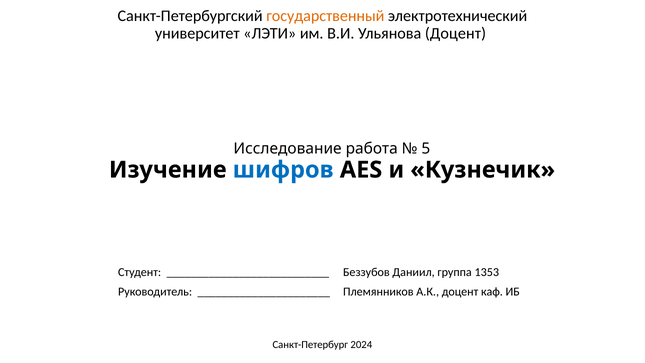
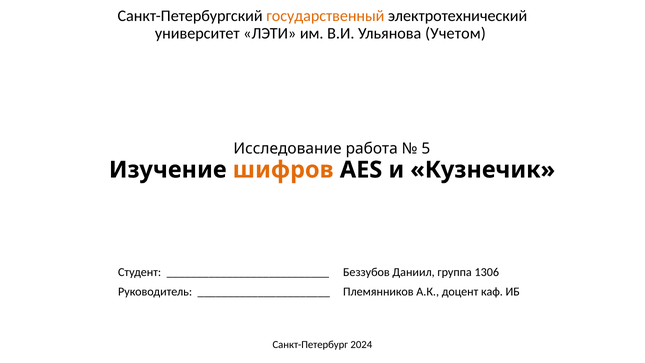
Ульянова Доцент: Доцент -> Учетом (455, 33)
шифров colour: blue -> orange (283, 170)
1353: 1353 -> 1306 (487, 272)
